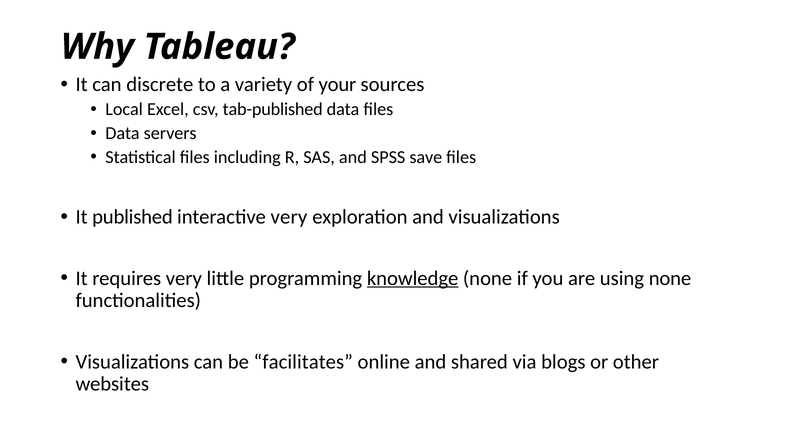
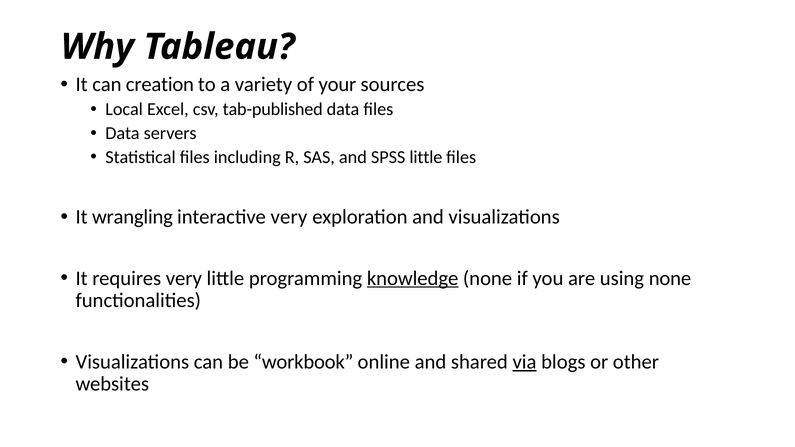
discrete: discrete -> creation (160, 84)
SPSS save: save -> little (426, 157)
published: published -> wrangling (132, 217)
facilitates: facilitates -> workbook (303, 362)
via underline: none -> present (525, 362)
